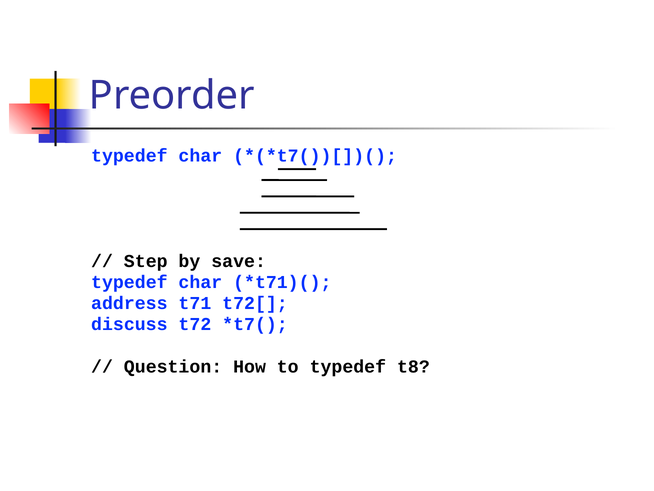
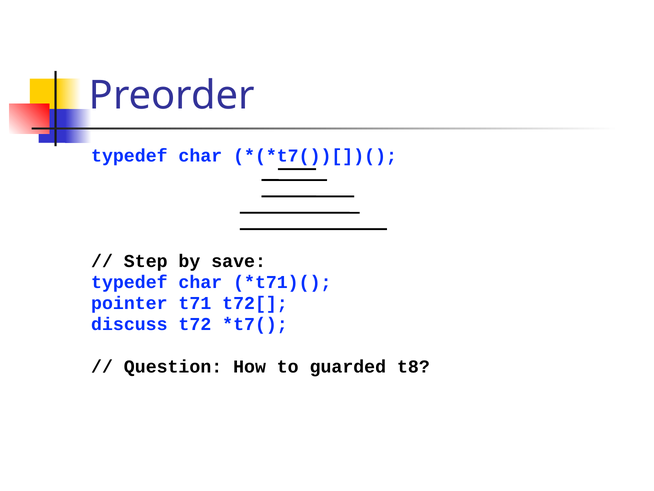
address: address -> pointer (129, 303)
to typedef: typedef -> guarded (348, 366)
